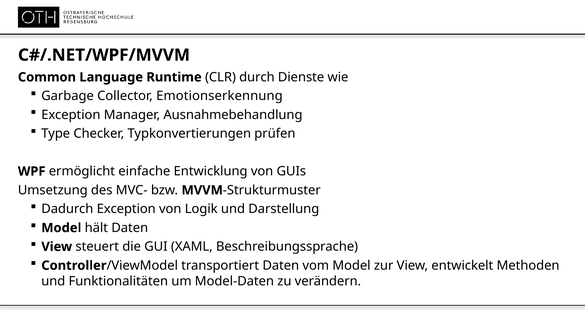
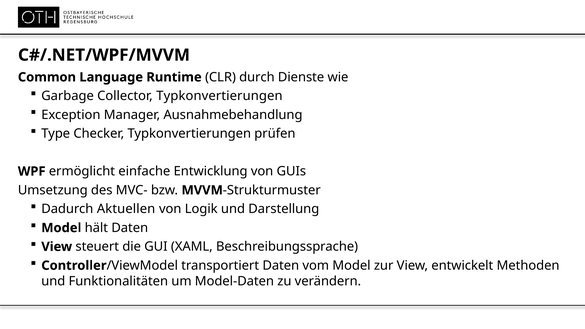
Collector Emotionserkennung: Emotionserkennung -> Typkonvertierungen (219, 96)
Dadurch Exception: Exception -> Aktuellen (126, 209)
